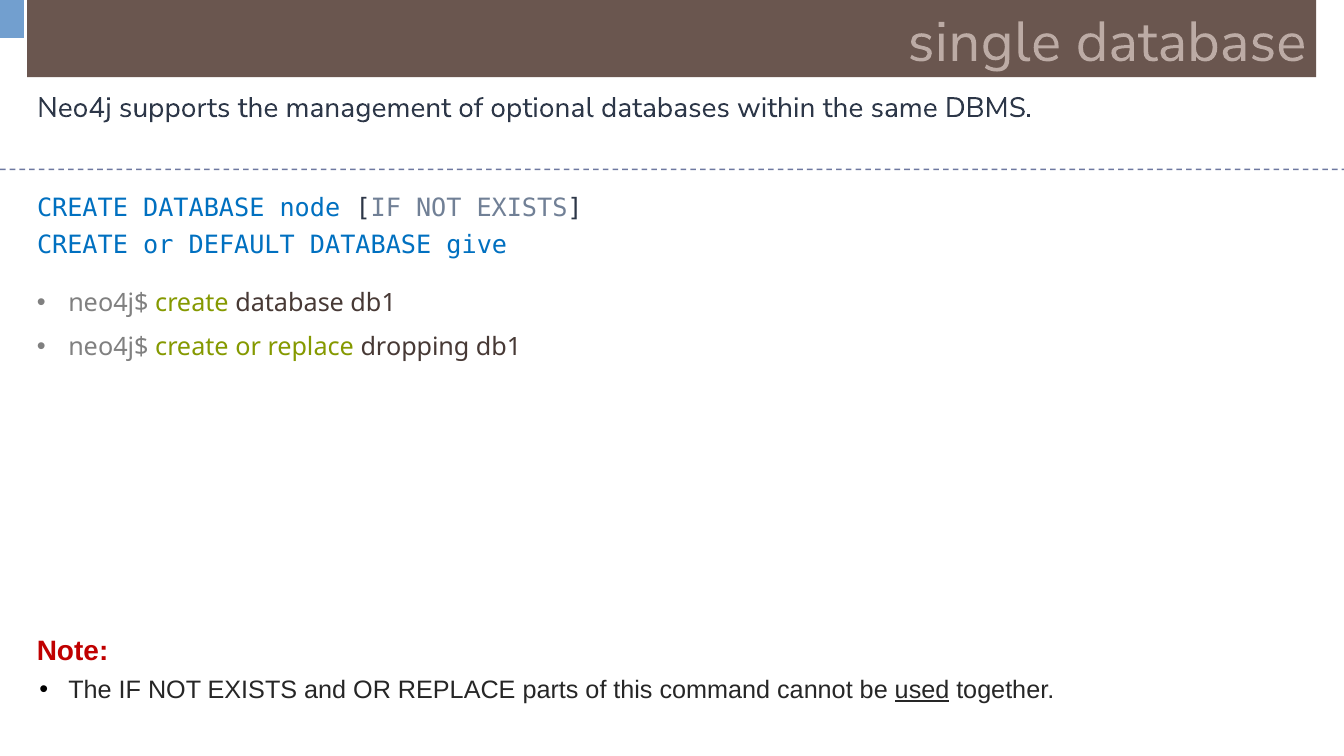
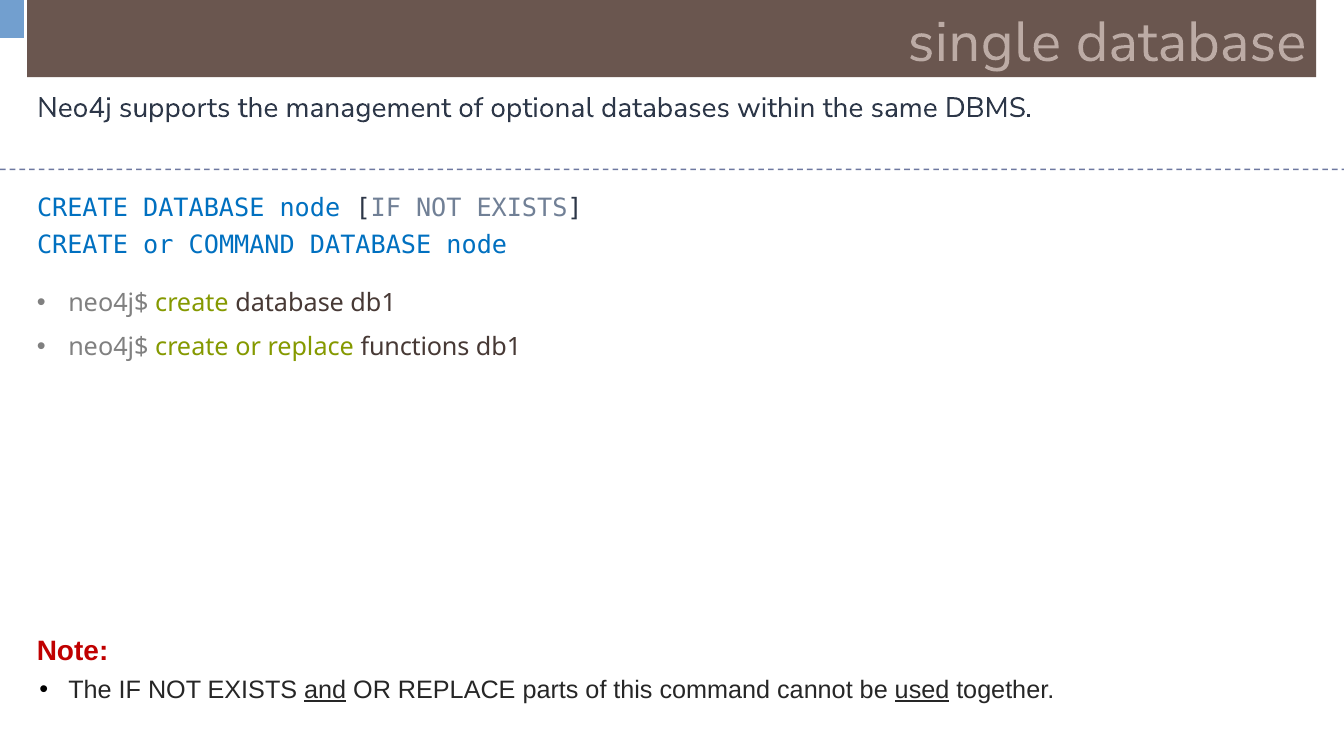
or DEFAULT: DEFAULT -> COMMAND (242, 245)
give: give -> node (477, 245)
dropping: dropping -> functions (415, 347)
and underline: none -> present (325, 690)
